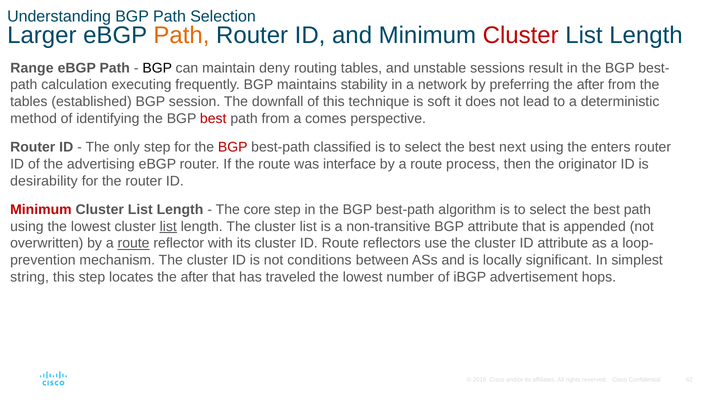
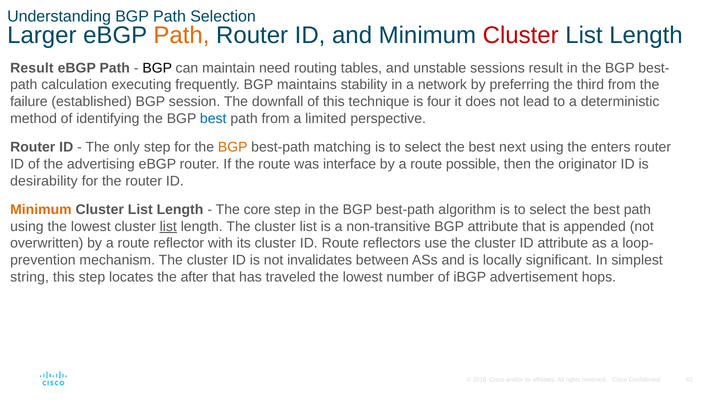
Range: Range -> Result (32, 68)
deny: deny -> need (275, 68)
preferring the after: after -> third (590, 85)
tables: tables -> failure (29, 102)
soft: soft -> four (439, 102)
best colour: red -> blue (213, 118)
comes: comes -> limited (326, 118)
BGP colour: red -> orange (233, 147)
classified: classified -> matching (342, 147)
process: process -> possible (473, 164)
Minimum colour: red -> orange (41, 210)
route underline: present -> none (134, 243)
conditions: conditions -> invalidates (320, 260)
